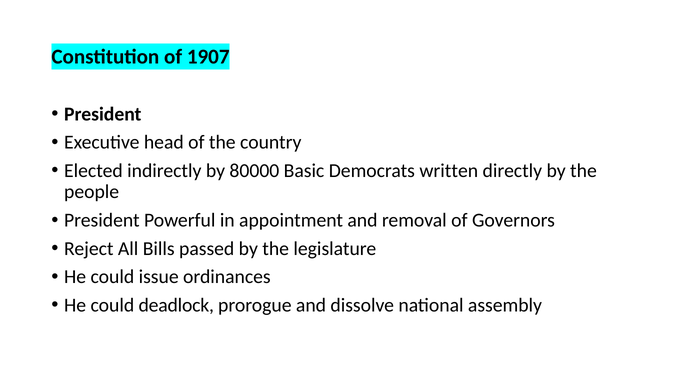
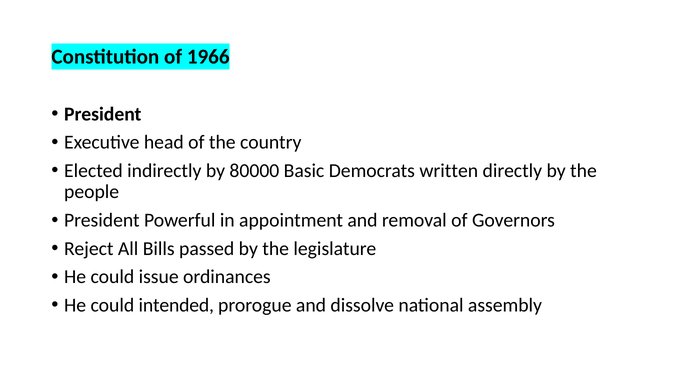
1907: 1907 -> 1966 (208, 57)
deadlock: deadlock -> intended (176, 305)
